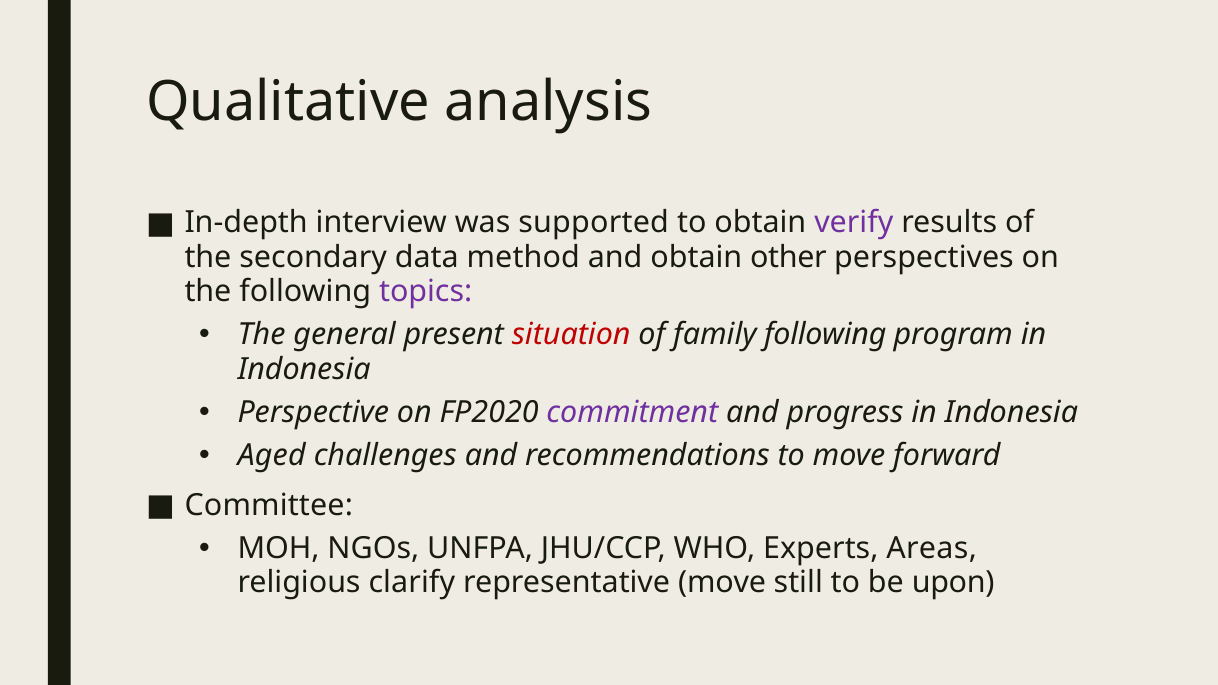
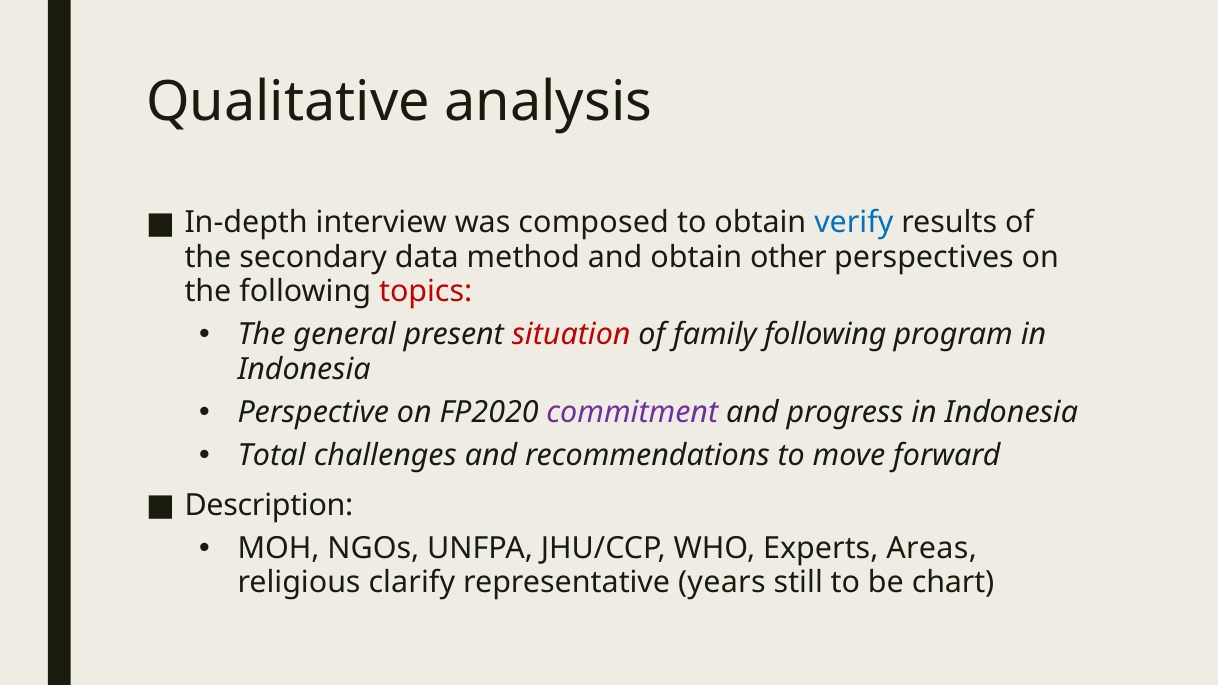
supported: supported -> composed (594, 223)
verify colour: purple -> blue (854, 223)
topics colour: purple -> red (426, 292)
Aged: Aged -> Total (272, 456)
Committee: Committee -> Description (269, 505)
representative move: move -> years (722, 583)
upon: upon -> chart (953, 583)
